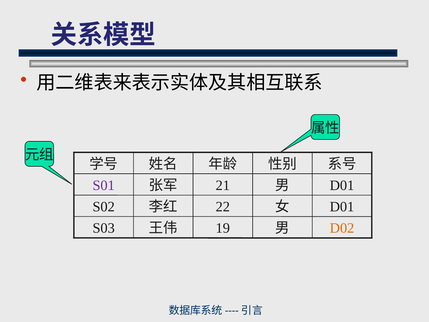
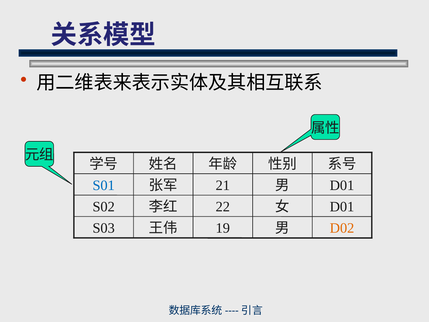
S01 colour: purple -> blue (104, 185)
